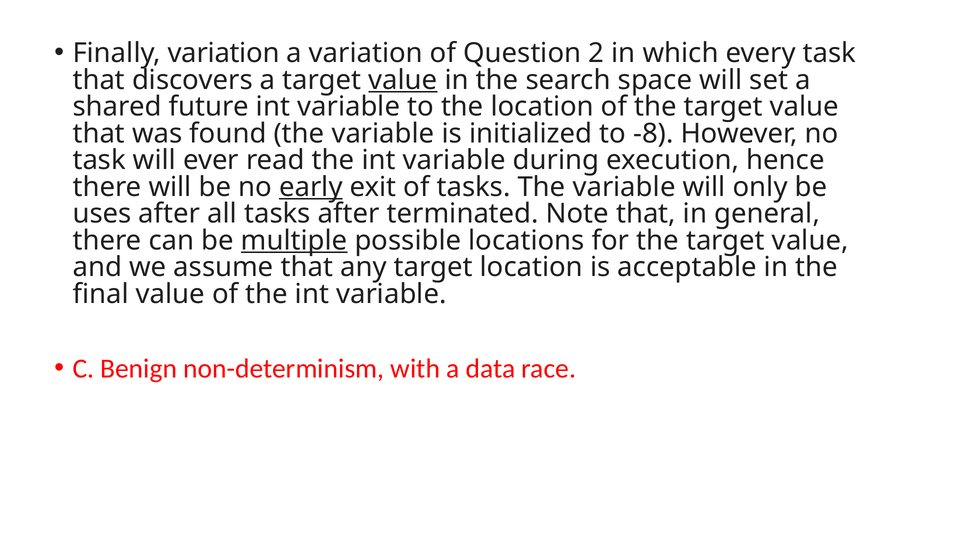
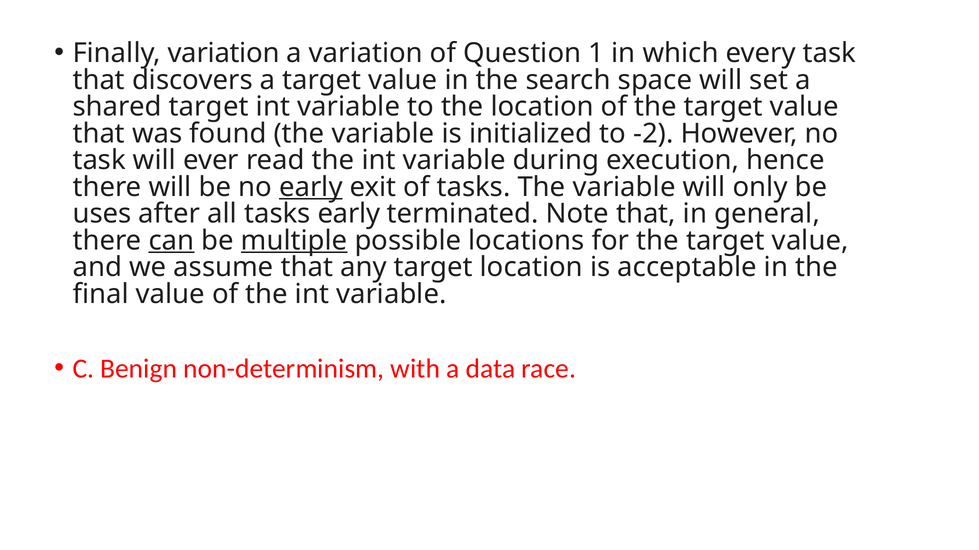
2: 2 -> 1 (596, 53)
value underline: present -> none (403, 80)
shared future: future -> target (209, 107)
-8: -8 -> -2 (653, 134)
tasks after: after -> early (349, 214)
can underline: none -> present (171, 241)
